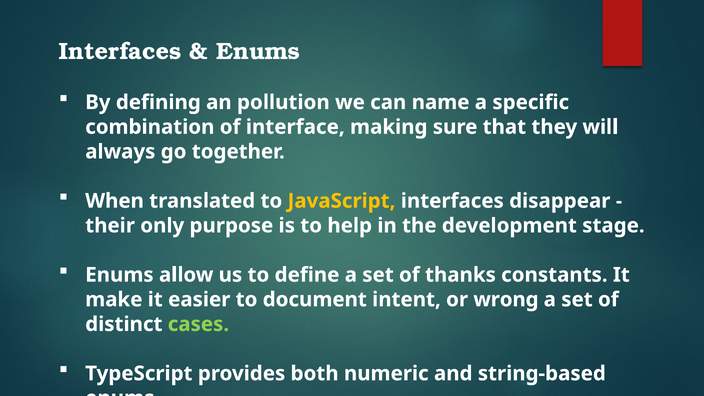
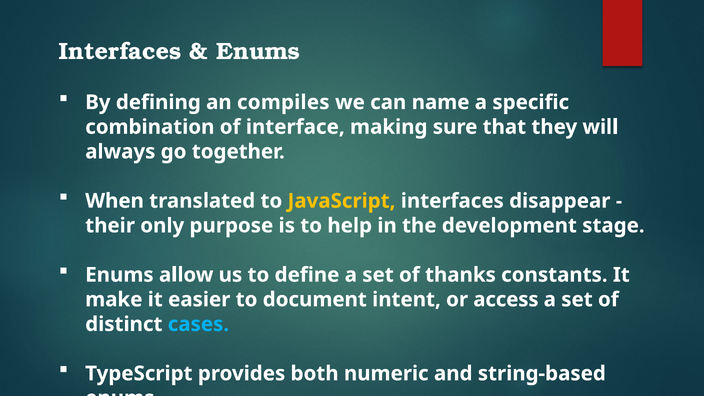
pollution: pollution -> compiles (283, 102)
wrong: wrong -> access (506, 300)
cases colour: light green -> light blue (198, 324)
